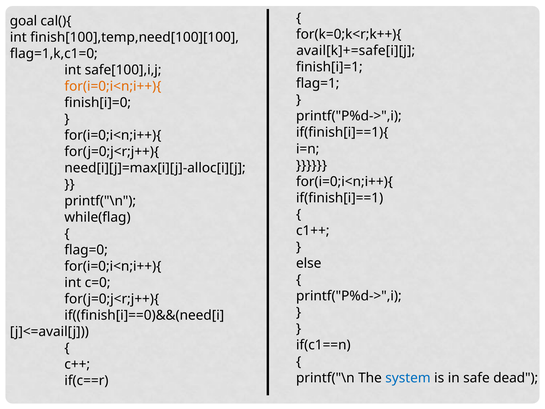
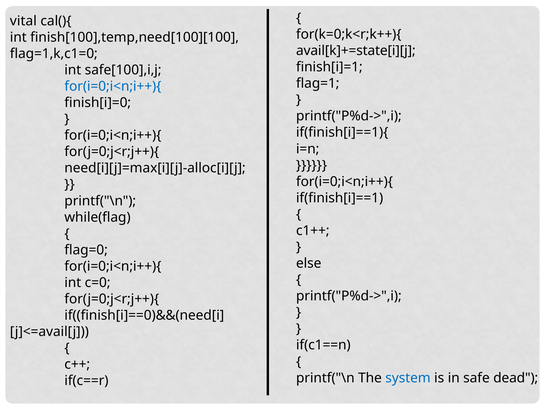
goal: goal -> vital (23, 21)
avail[k]+=safe[i][j: avail[k]+=safe[i][j -> avail[k]+=state[i][j (356, 51)
for(i=0;i<n;i++){ colour: orange -> blue (113, 86)
